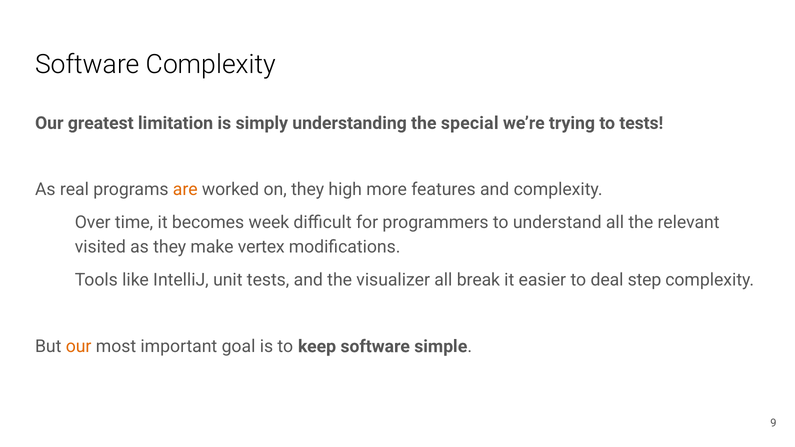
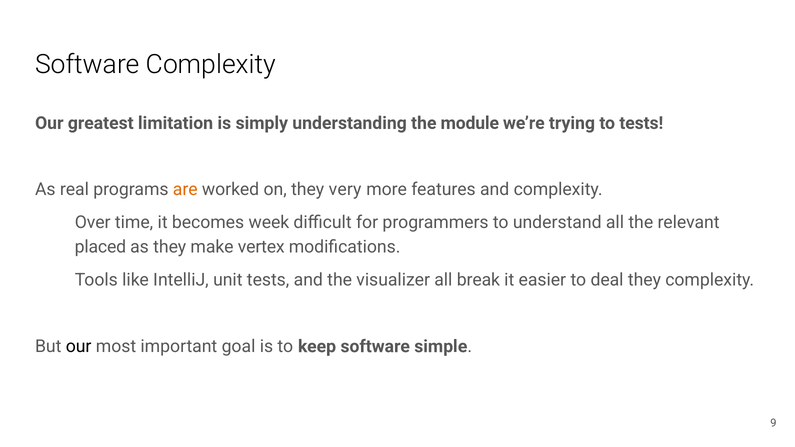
special: special -> module (470, 123)
high: high -> very (345, 189)
visited: visited -> placed (100, 247)
deal step: step -> they (644, 280)
our colour: orange -> black (79, 347)
